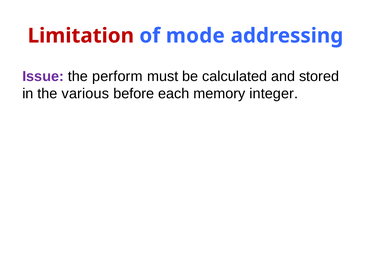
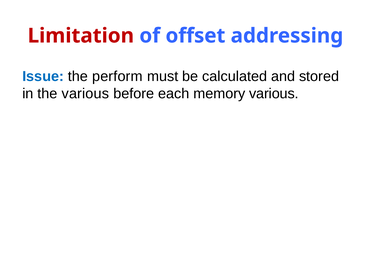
mode: mode -> offset (195, 36)
Issue colour: purple -> blue (43, 76)
memory integer: integer -> various (274, 94)
